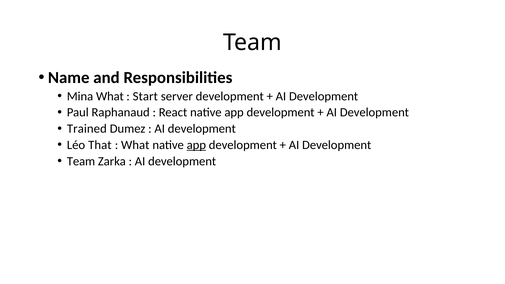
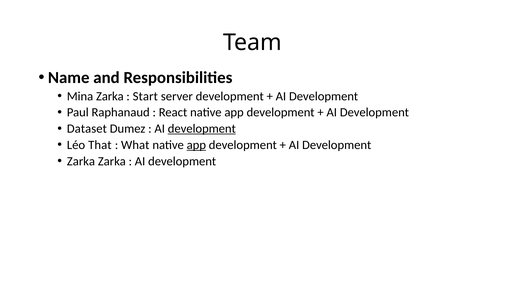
Mina What: What -> Zarka (110, 96)
Trained: Trained -> Dataset (87, 129)
development underline: none -> present (202, 129)
Team: Team -> Zarka (81, 161)
